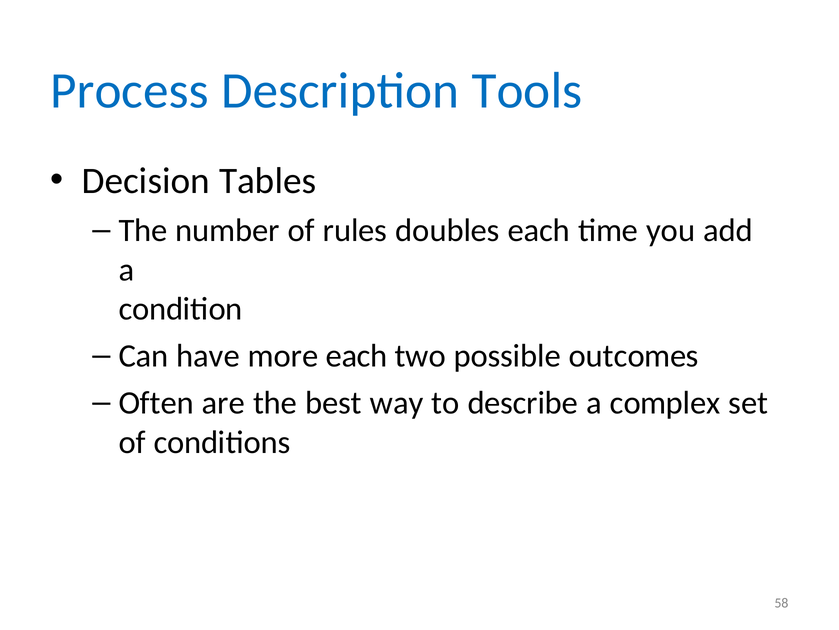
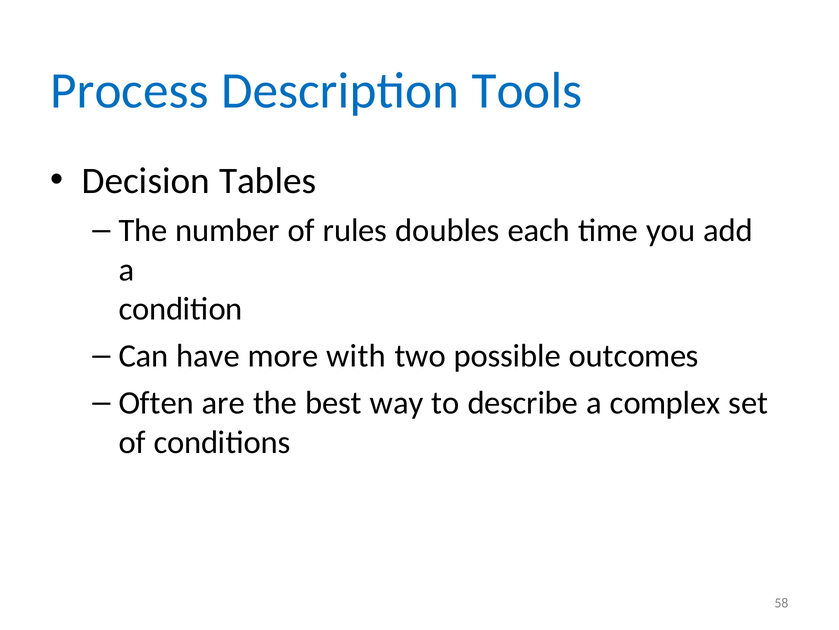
more each: each -> with (356, 356)
